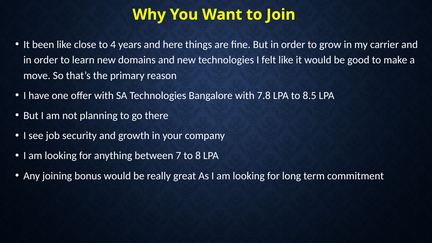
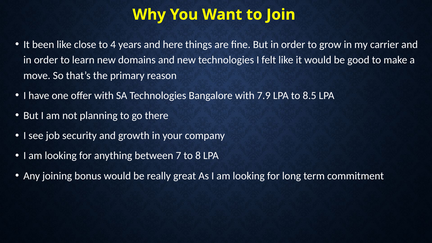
7.8: 7.8 -> 7.9 (264, 96)
